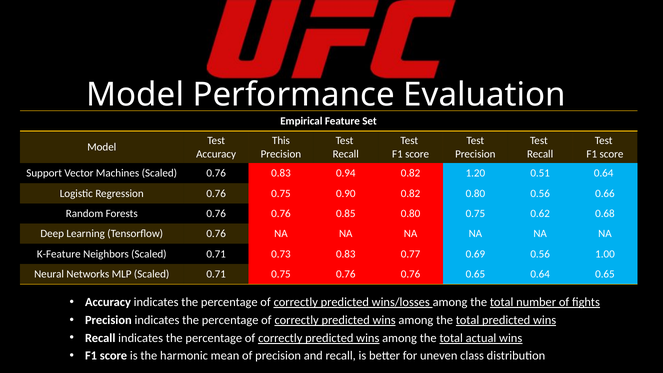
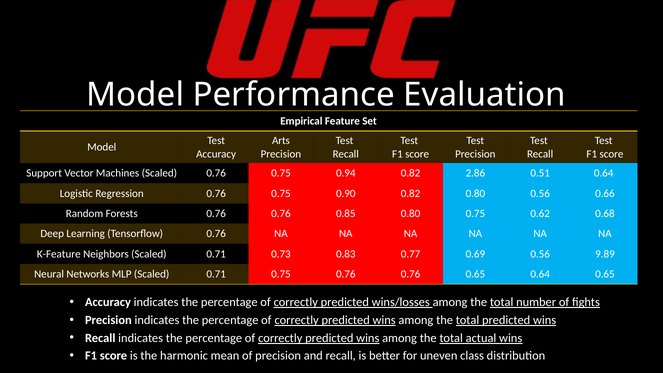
This: This -> Arts (281, 140)
Scaled 0.76 0.83: 0.83 -> 0.75 (281, 173)
1.20: 1.20 -> 2.86 (475, 173)
1.00: 1.00 -> 9.89 (605, 254)
